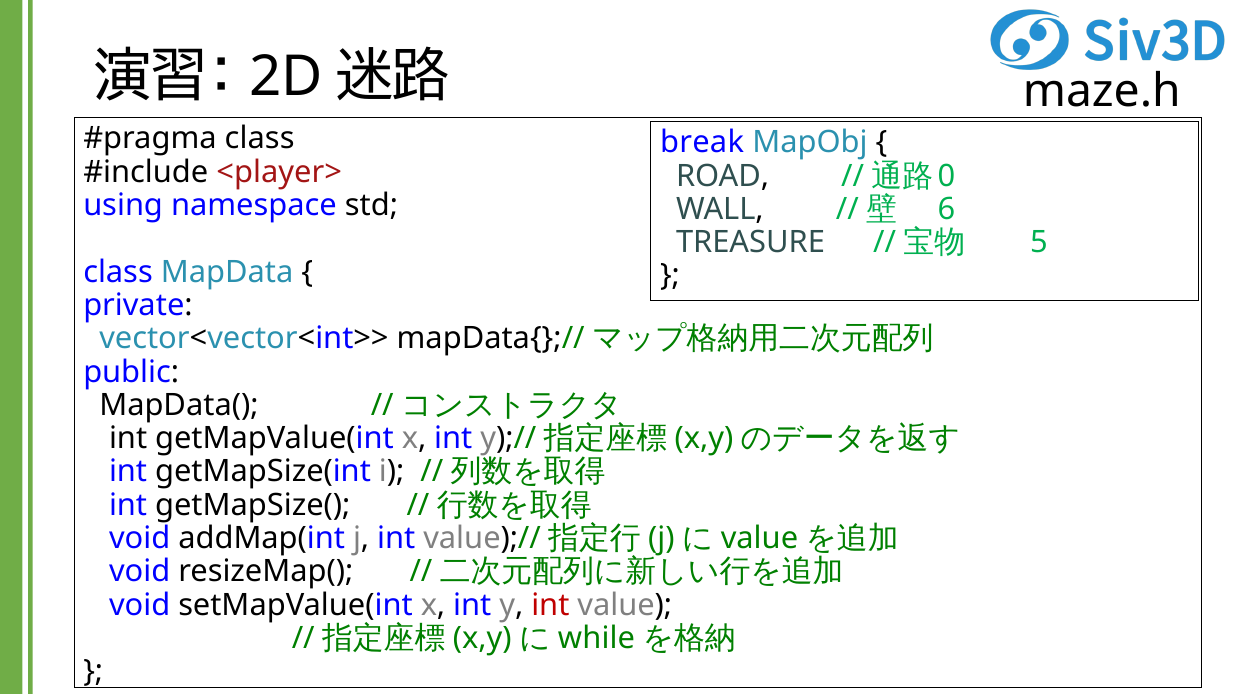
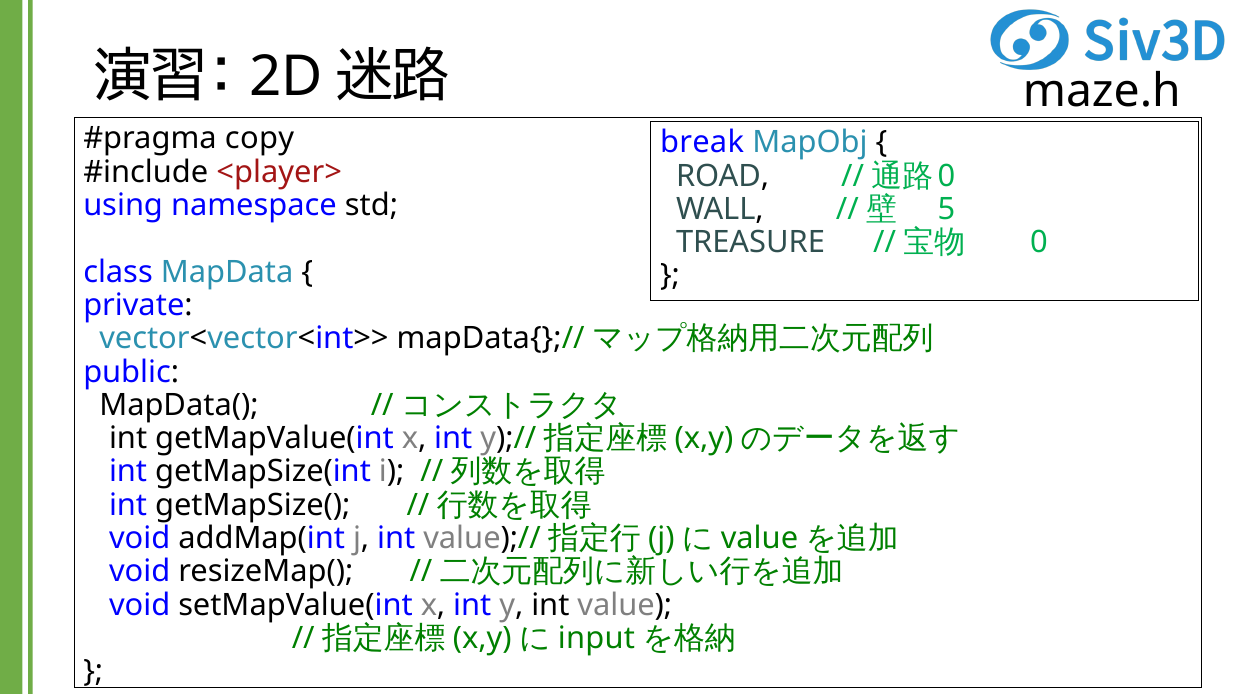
class: class -> copy (260, 139)
6: 6 -> 5 (946, 209)
5: 5 -> 0 (1039, 243)
int colour: red -> black (550, 605)
while: while -> input (596, 638)
